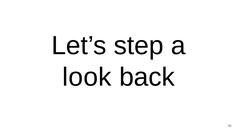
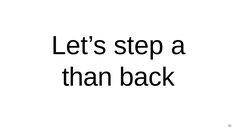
look: look -> than (87, 77)
